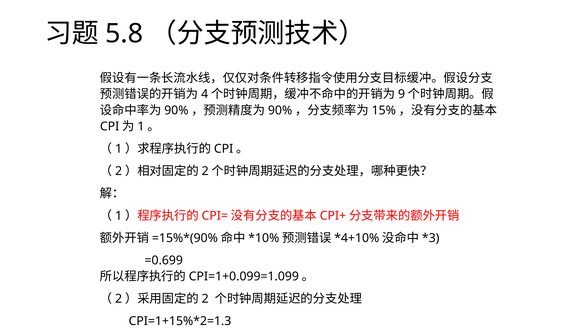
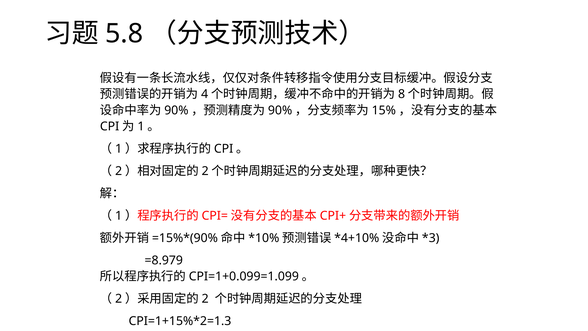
9: 9 -> 8 (402, 94)
=0.699: =0.699 -> =8.979 (164, 260)
